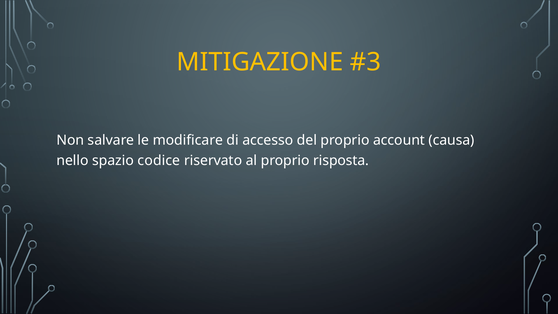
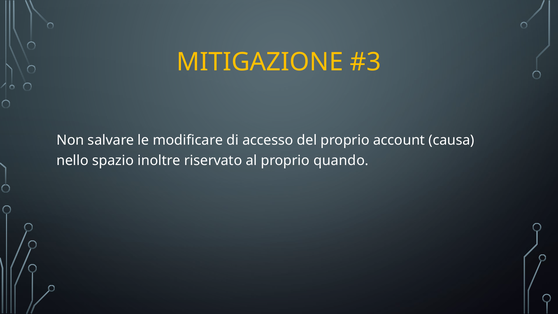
codice: codice -> inoltre (159, 160)
risposta: risposta -> quando (341, 160)
